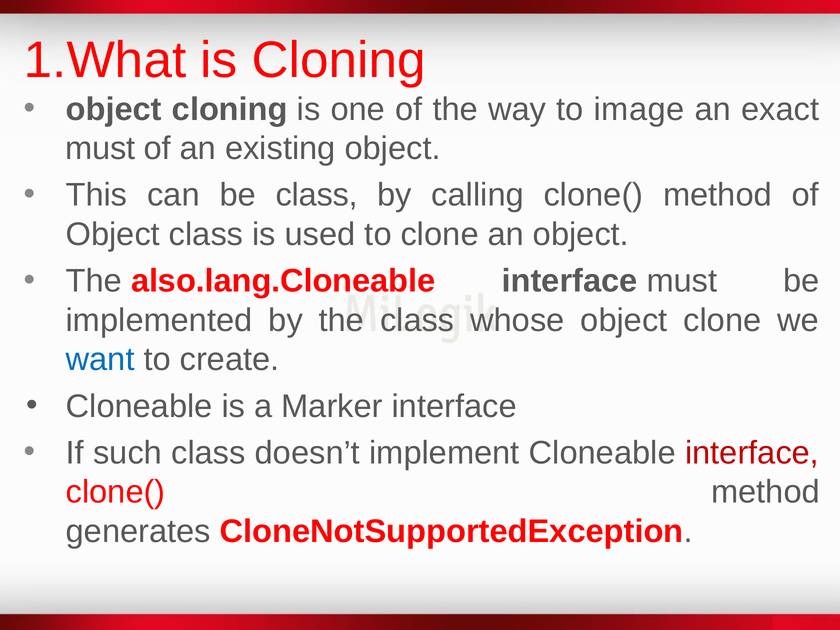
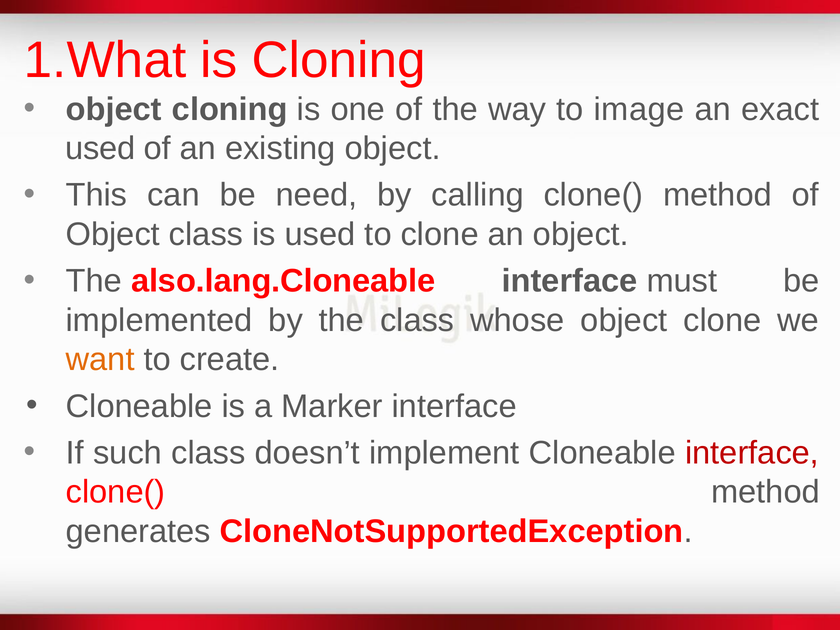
must: must -> used (100, 148)
be class: class -> need (317, 195)
want colour: blue -> orange (100, 360)
